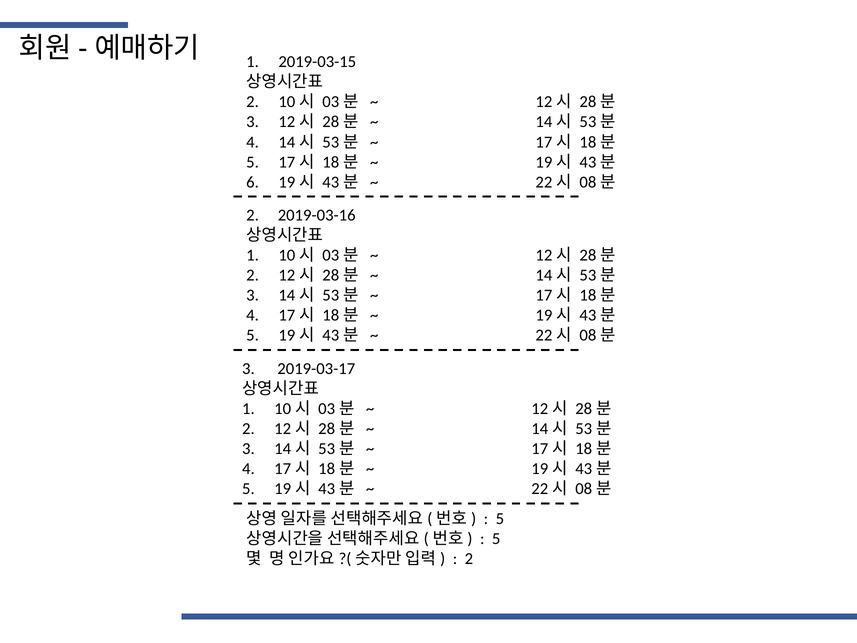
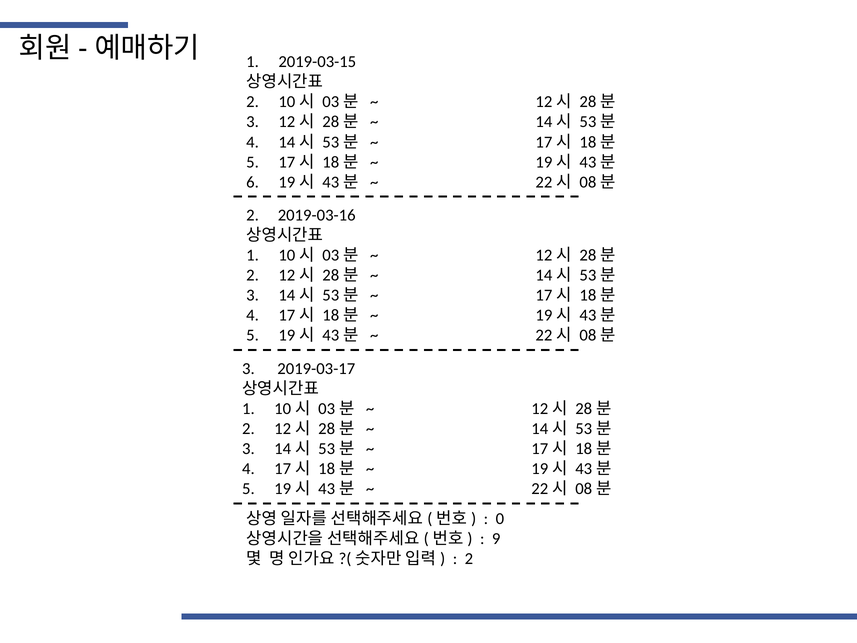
5: 5 -> 0 (500, 518)
5: 5 -> 9 (496, 538)
